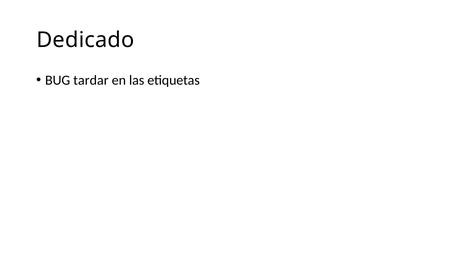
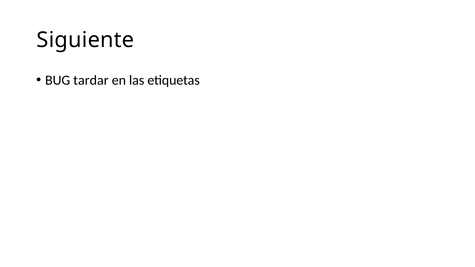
Dedicado: Dedicado -> Siguiente (85, 40)
